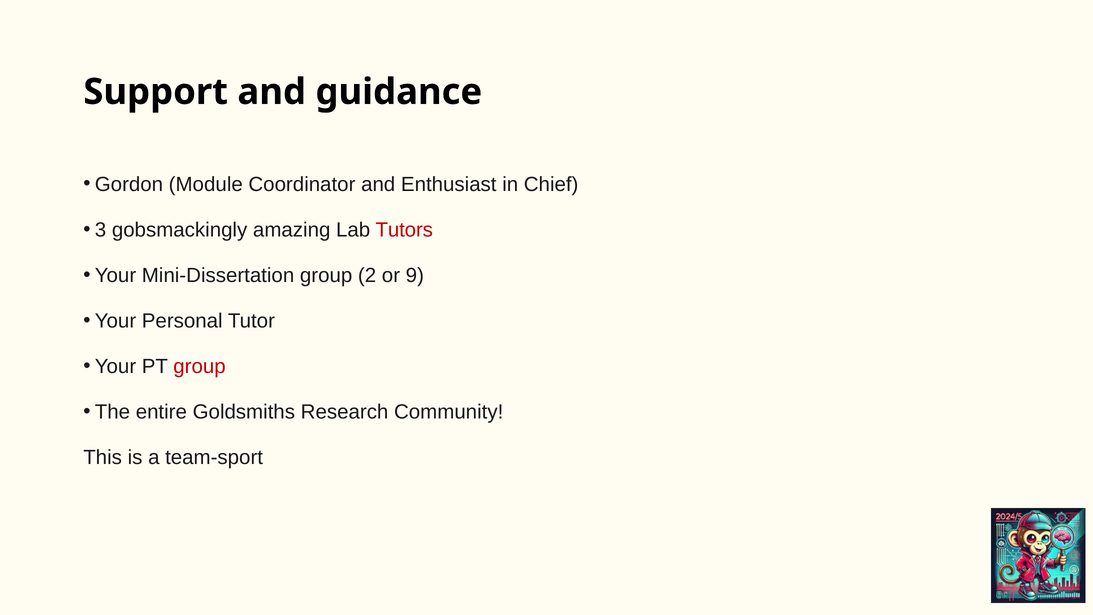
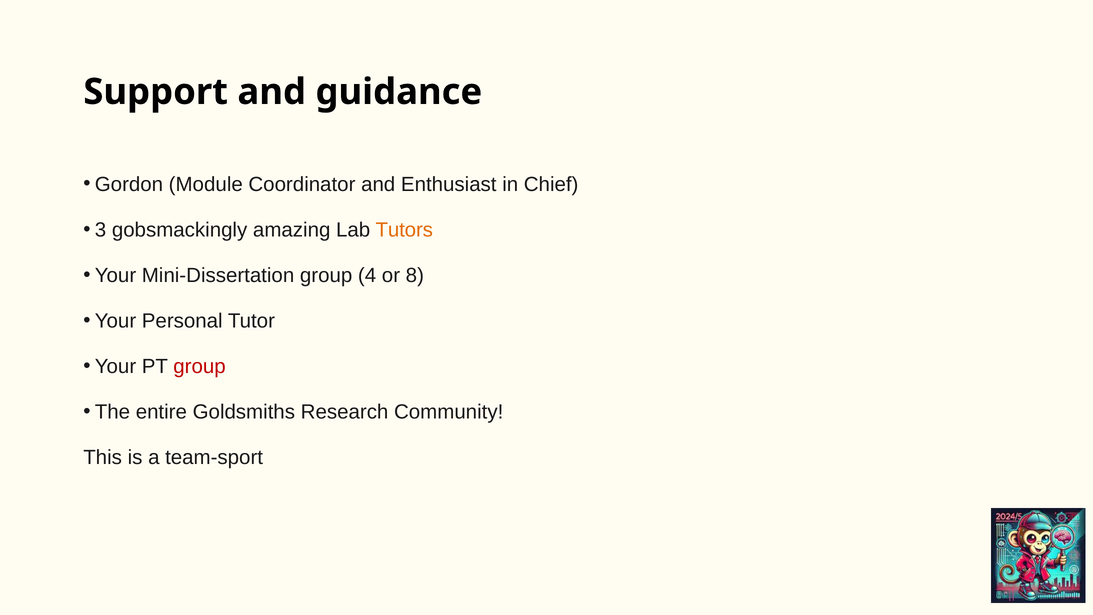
Tutors colour: red -> orange (404, 230)
2: 2 -> 4 (367, 275)
9: 9 -> 8 (415, 275)
